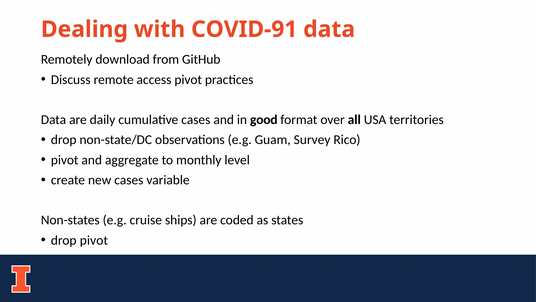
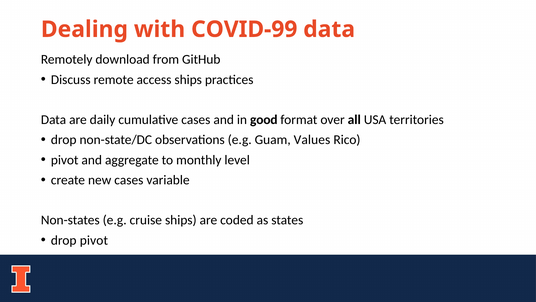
COVID-91: COVID-91 -> COVID-99 (244, 29)
access pivot: pivot -> ships (188, 79)
Survey: Survey -> Values (312, 140)
